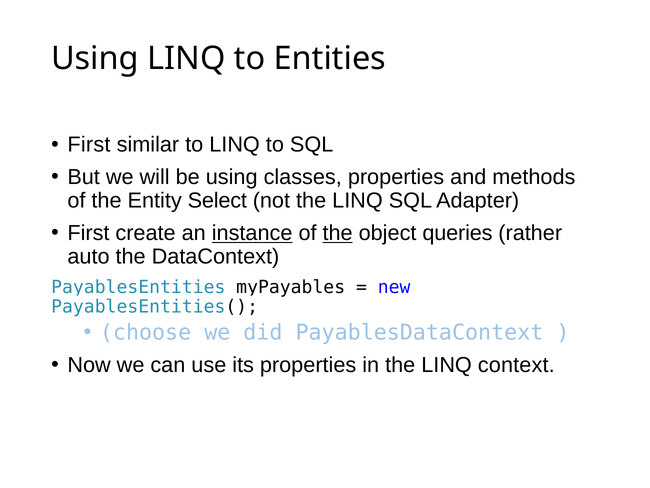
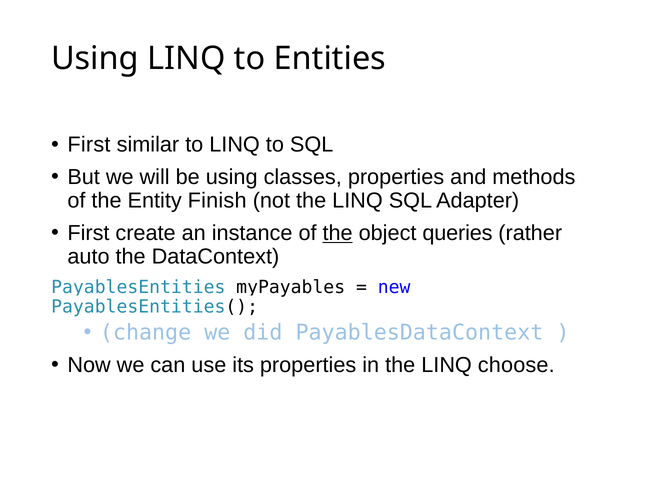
Select: Select -> Finish (217, 200)
instance underline: present -> none (252, 233)
choose: choose -> change (146, 332)
context: context -> choose (516, 365)
